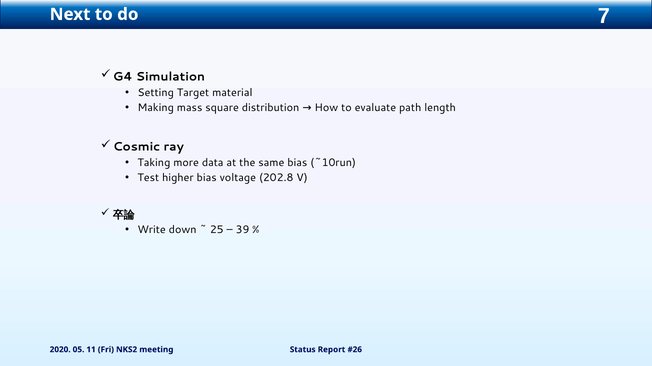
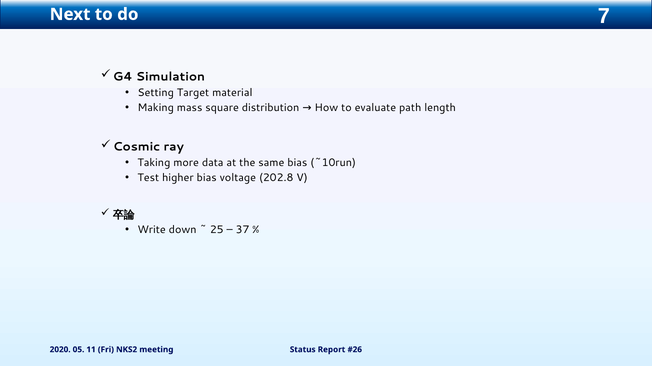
39: 39 -> 37 (243, 230)
